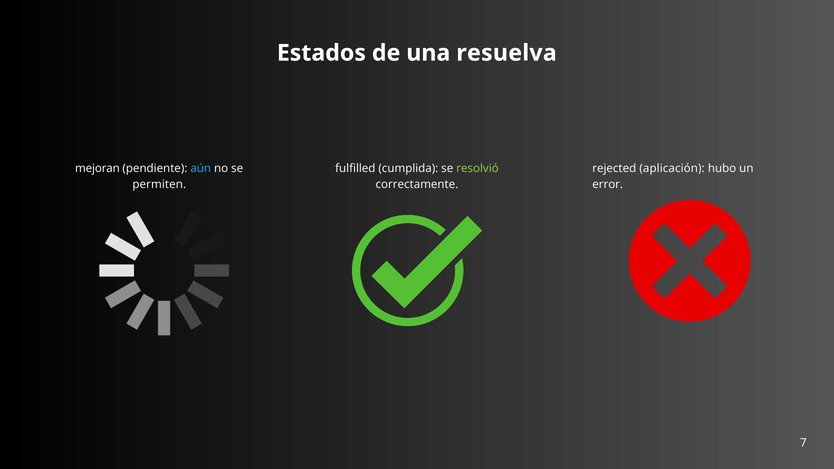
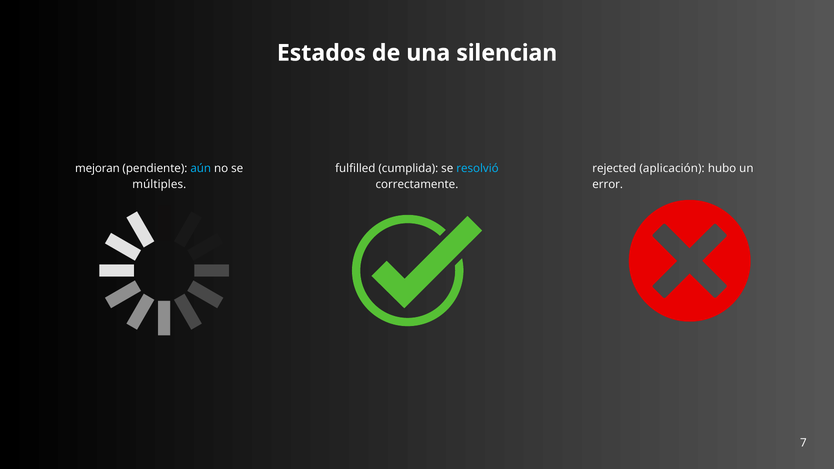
resuelva: resuelva -> silencian (507, 53)
resolvió colour: light green -> light blue (477, 168)
permiten: permiten -> múltiples (159, 185)
